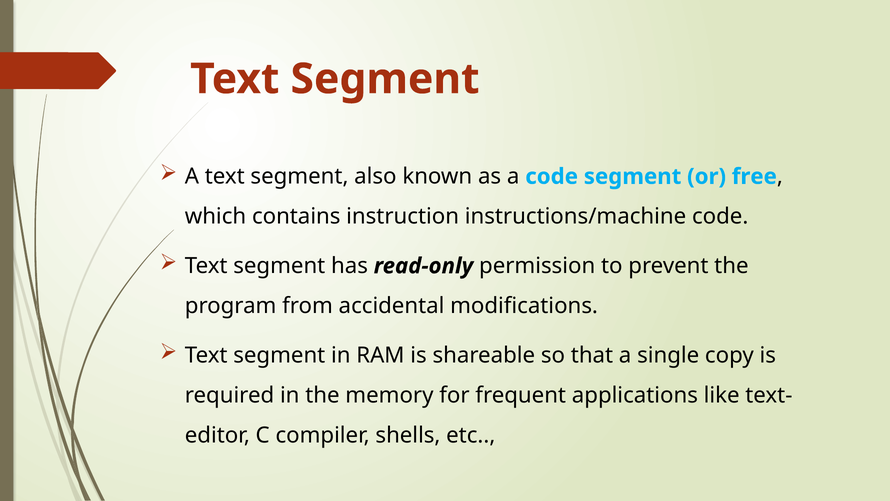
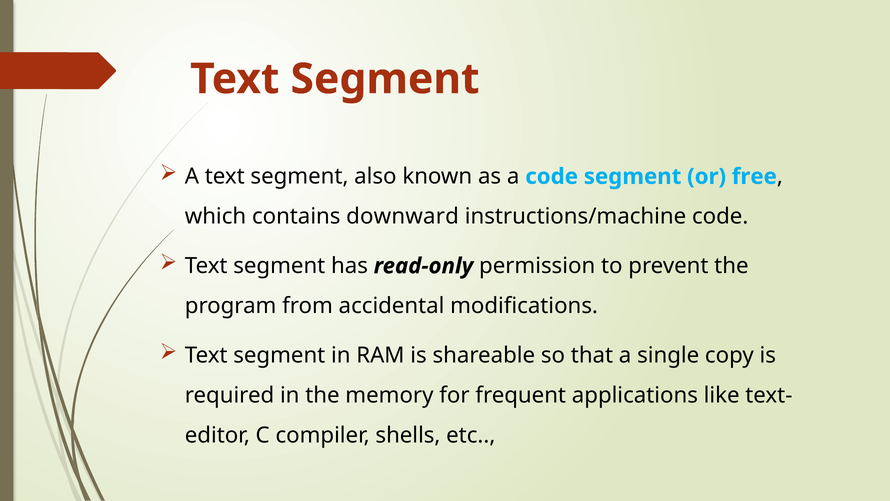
instruction: instruction -> downward (403, 216)
